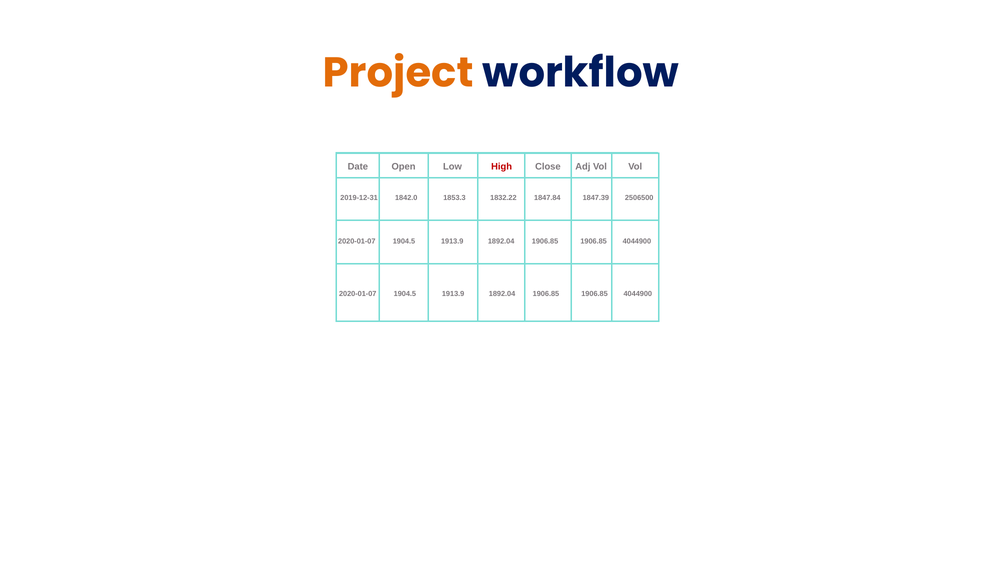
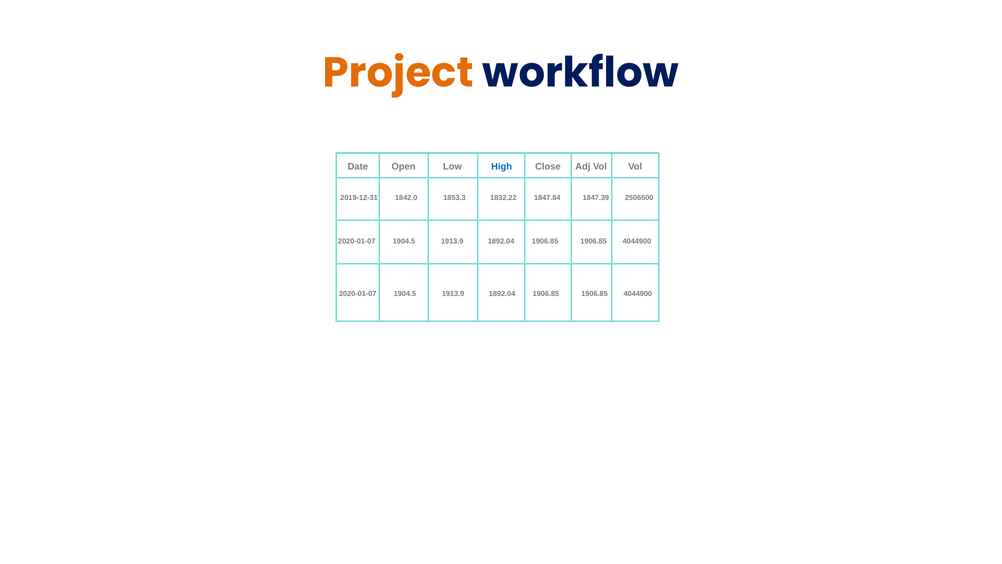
High colour: red -> blue (502, 167)
